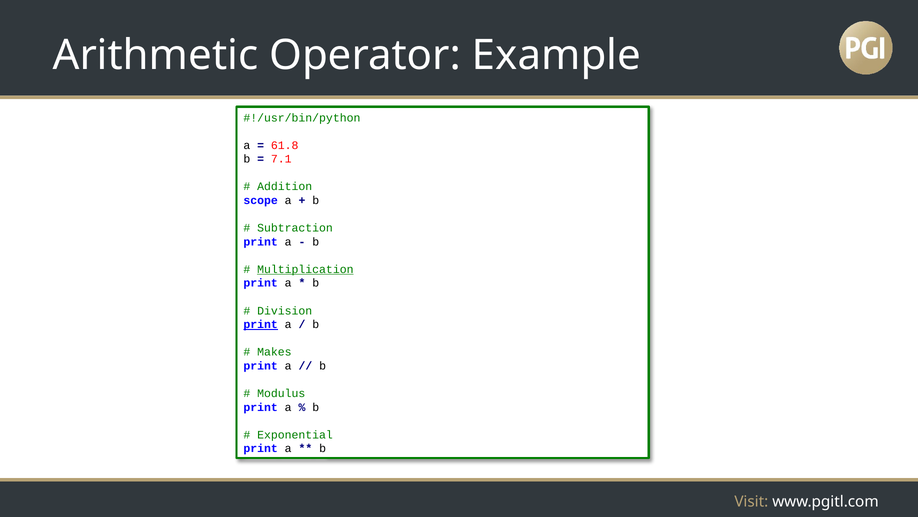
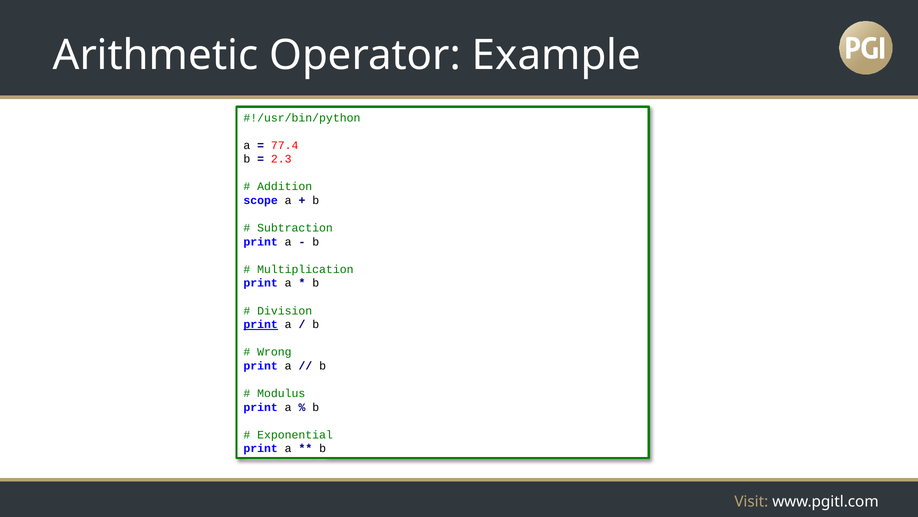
61.8: 61.8 -> 77.4 (285, 145)
7.1: 7.1 -> 2.3 (281, 159)
Multiplication underline: present -> none (305, 269)
Makes: Makes -> Wrong (274, 352)
